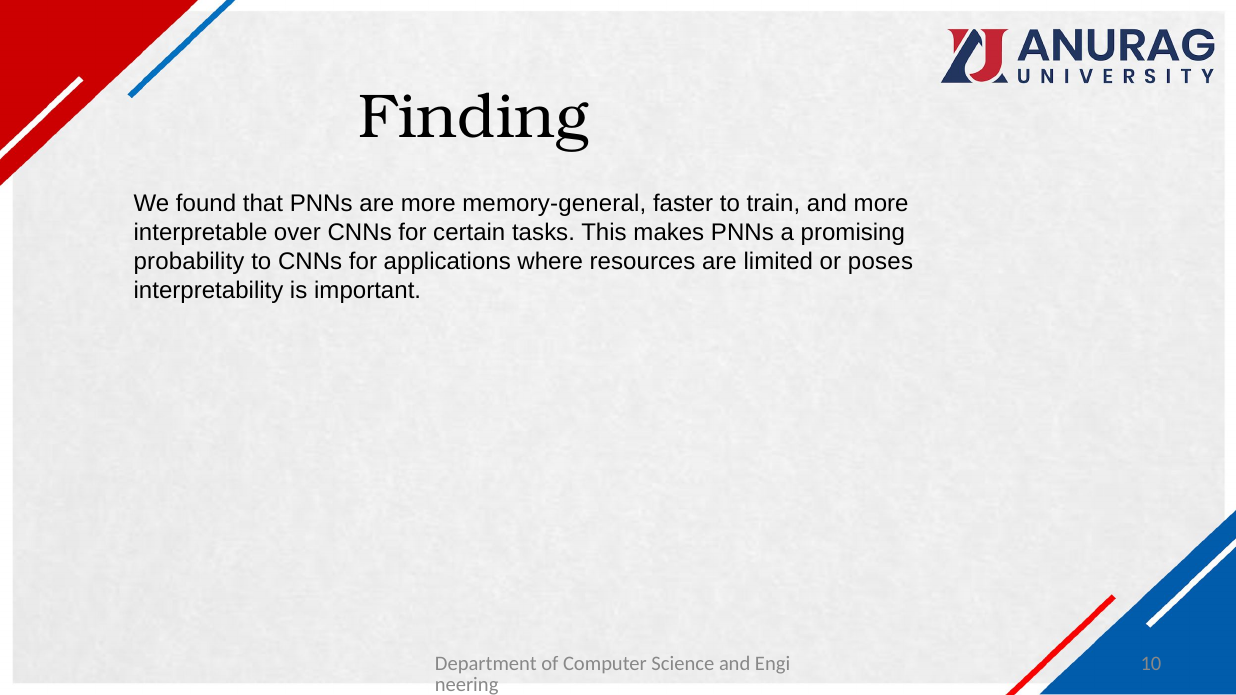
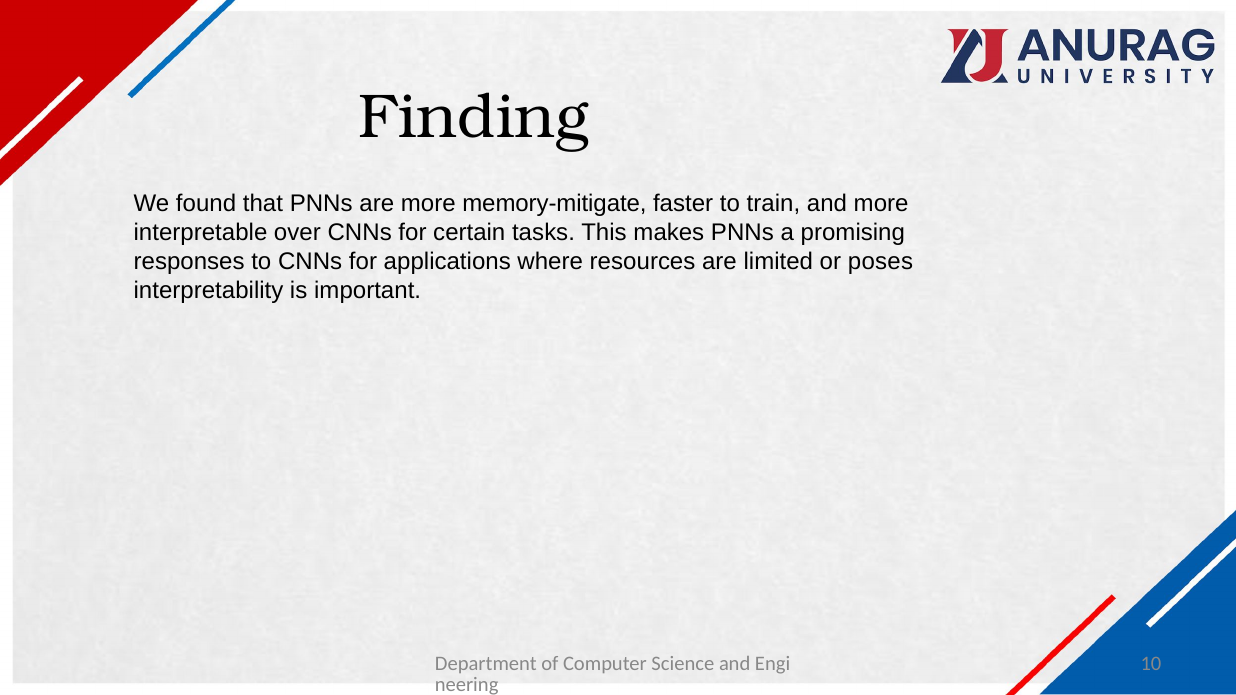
memory-general: memory-general -> memory-mitigate (554, 204)
probability: probability -> responses (189, 262)
